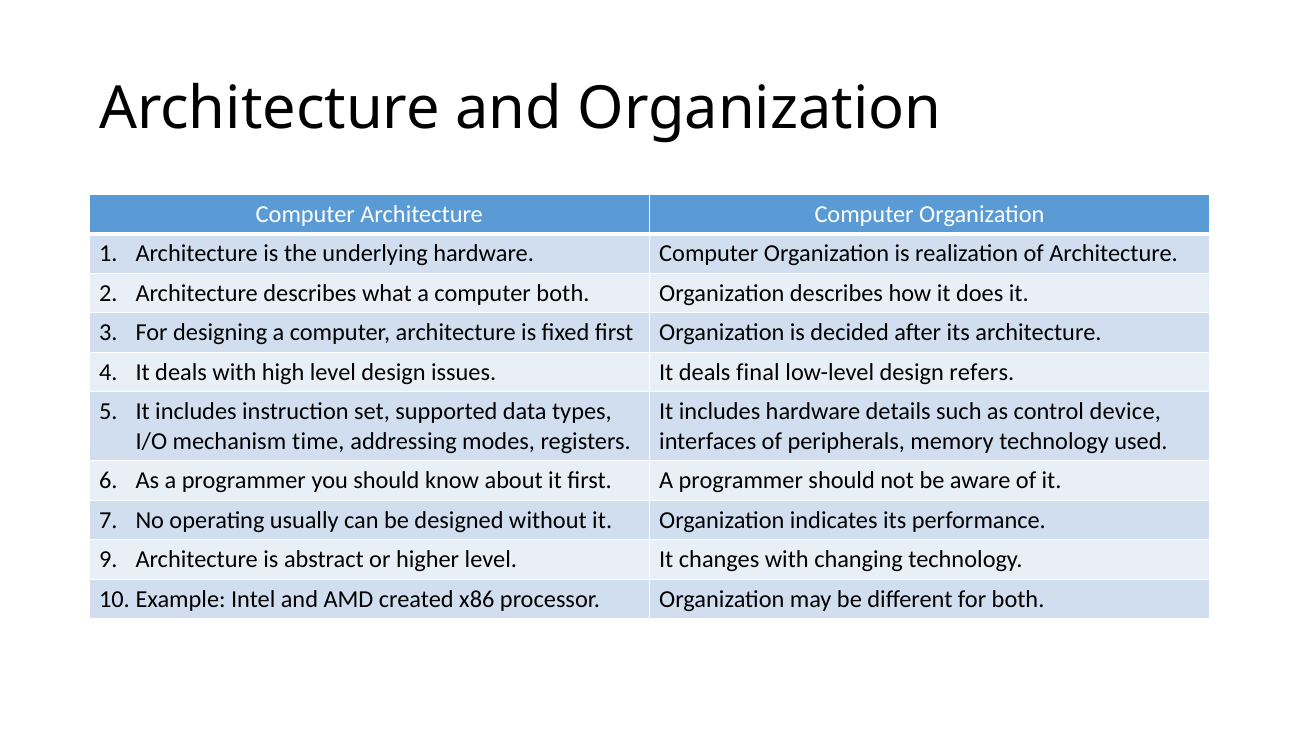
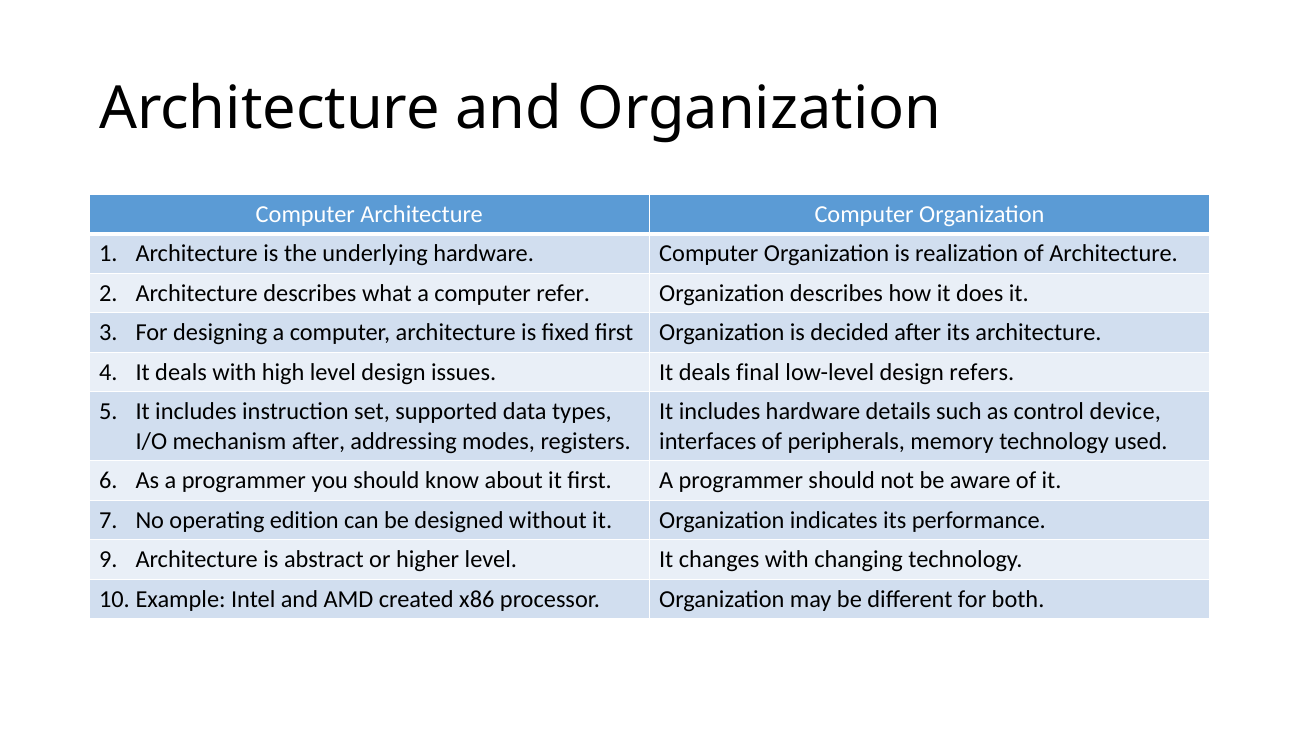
computer both: both -> refer (563, 294)
mechanism time: time -> after (318, 442)
usually: usually -> edition (304, 521)
